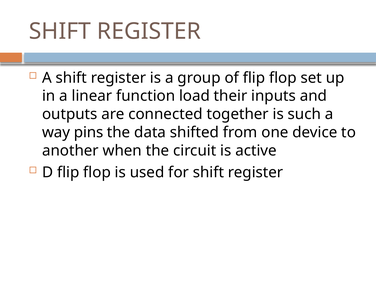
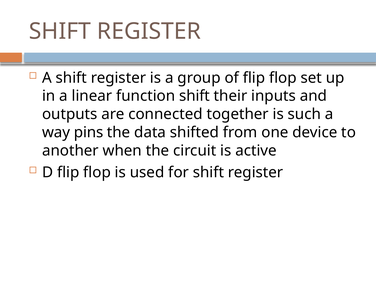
function load: load -> shift (195, 96)
